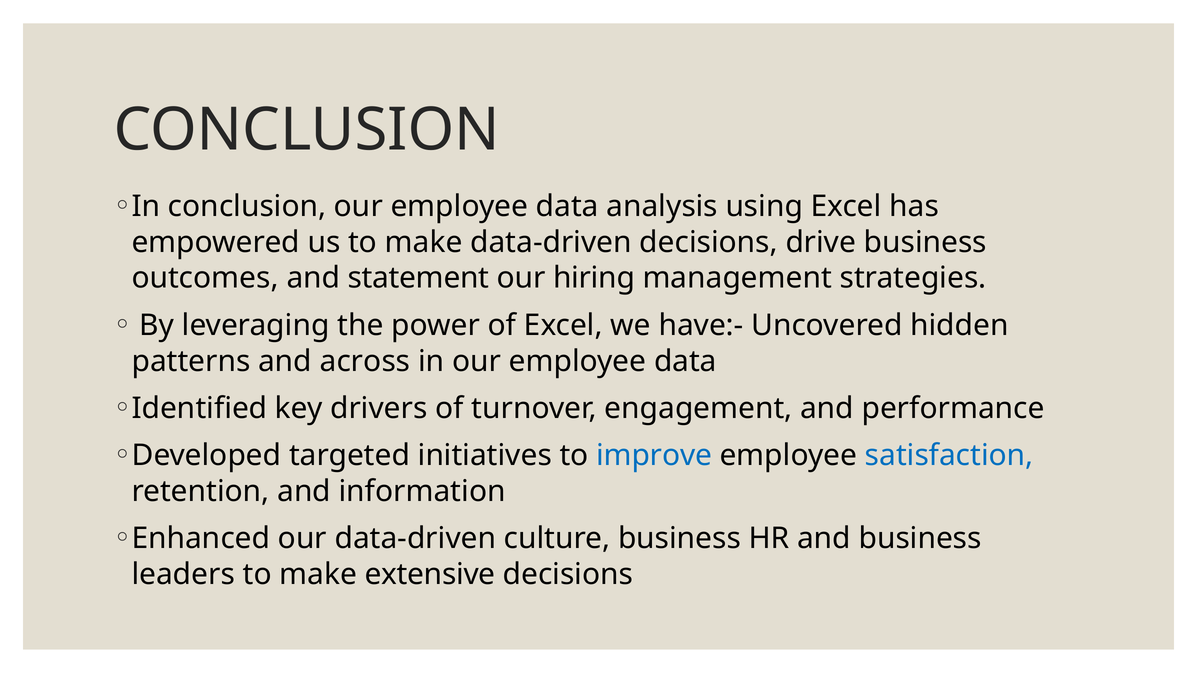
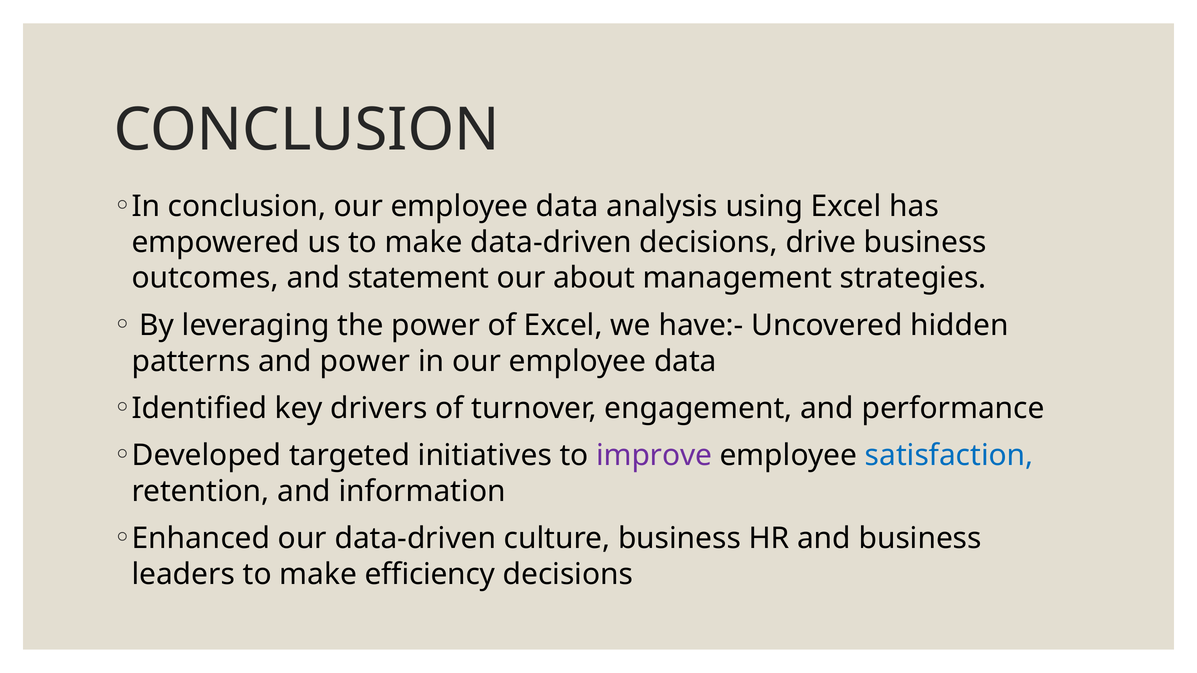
hiring: hiring -> about (594, 278)
and across: across -> power (365, 361)
improve colour: blue -> purple (654, 456)
extensive: extensive -> efficiency (430, 575)
